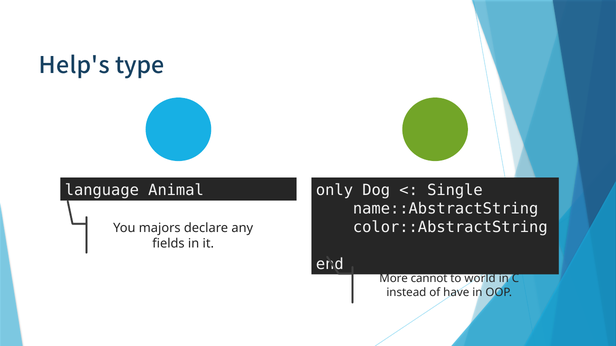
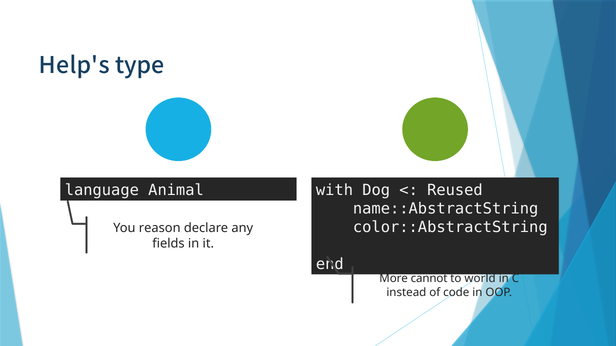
only: only -> with (334, 190)
Single: Single -> Reused (455, 190)
majors: majors -> reason (160, 228)
have: have -> code (456, 293)
